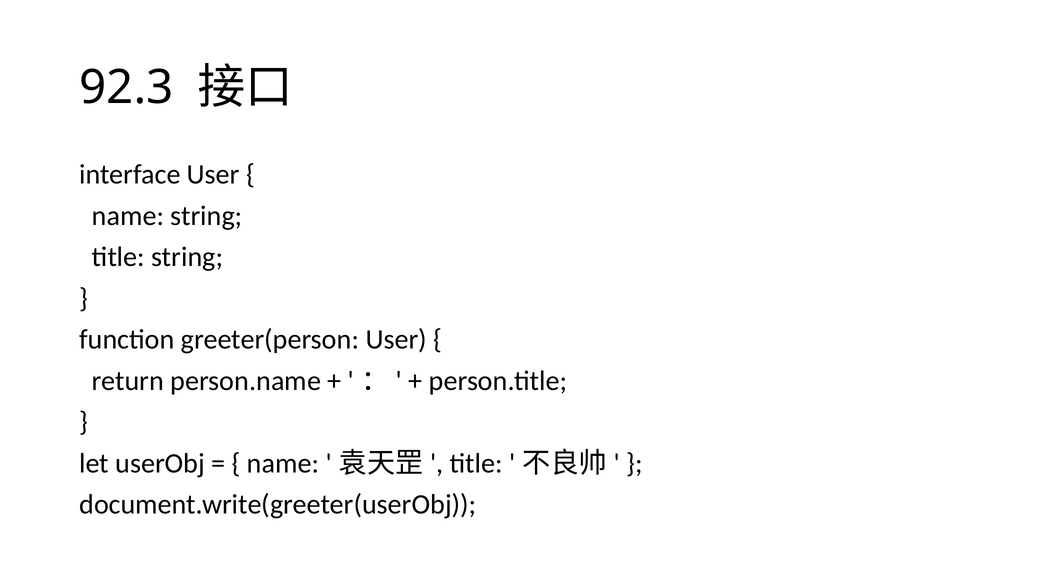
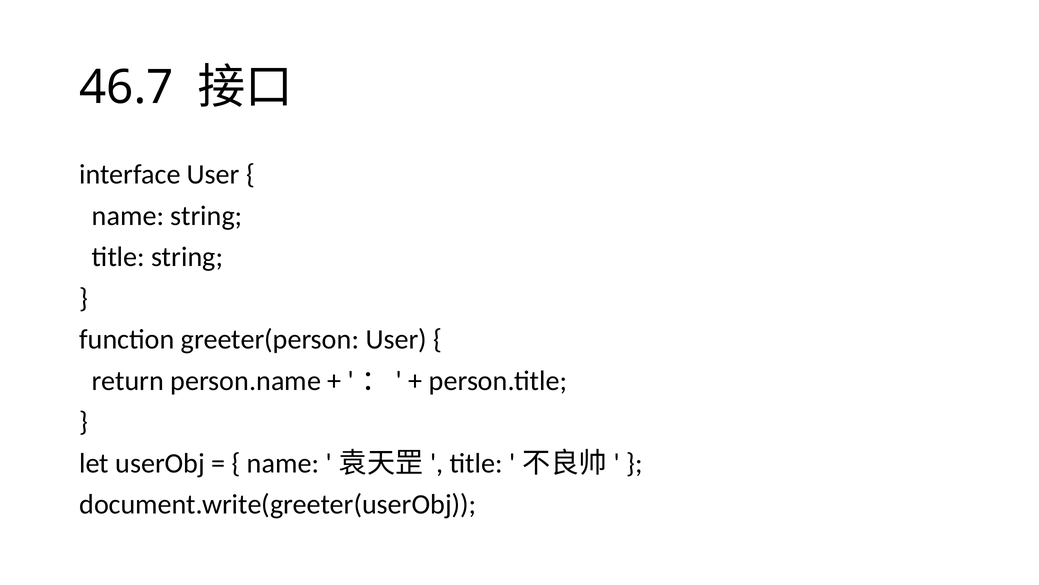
92.3: 92.3 -> 46.7 (126, 87)
